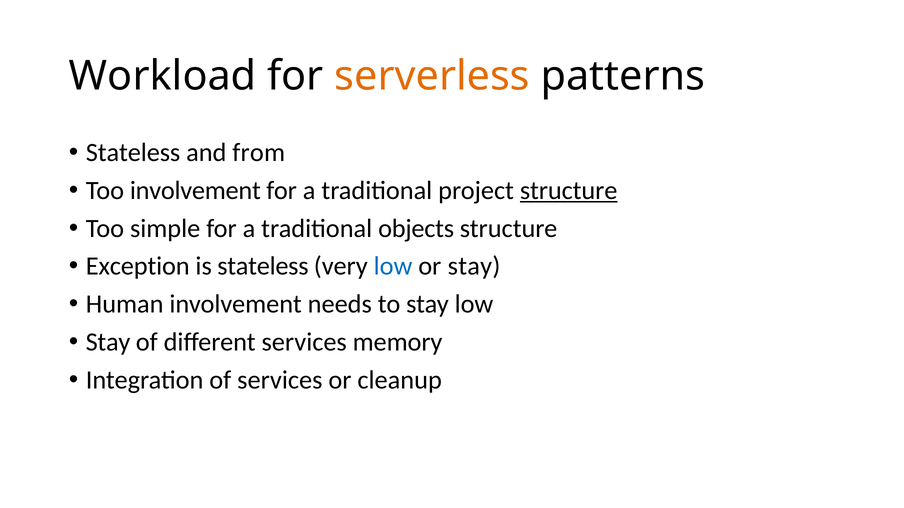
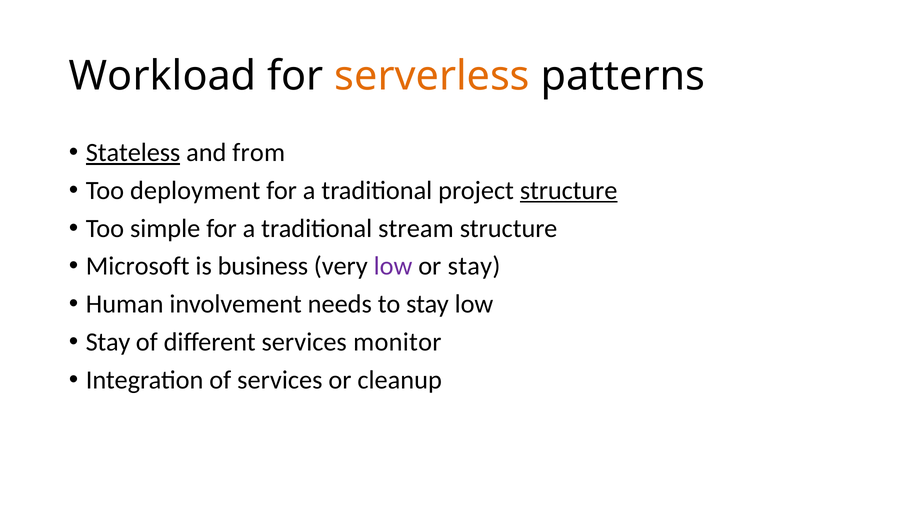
Stateless underline: none -> present (133, 153)
Too involvement: involvement -> deployment (195, 191)
objects: objects -> stream (416, 229)
Exception: Exception -> Microsoft (138, 267)
is stateless: stateless -> business (263, 267)
low colour: blue -> purple (393, 267)
memory: memory -> monitor (397, 342)
